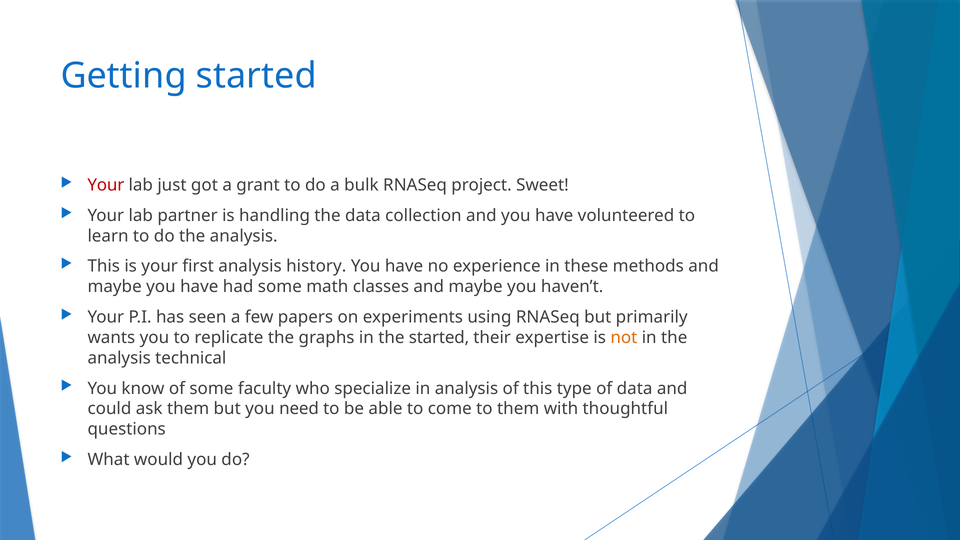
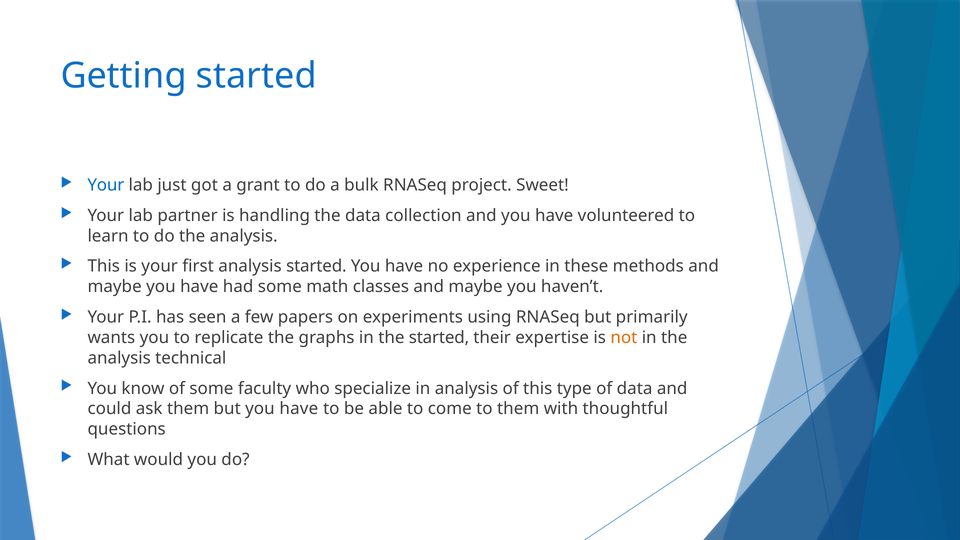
Your colour: red -> blue (106, 185)
analysis history: history -> started (316, 266)
but you need: need -> have (299, 409)
